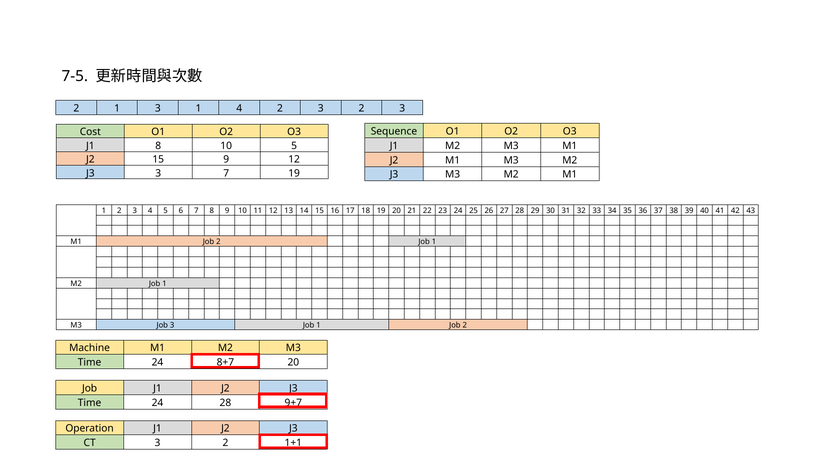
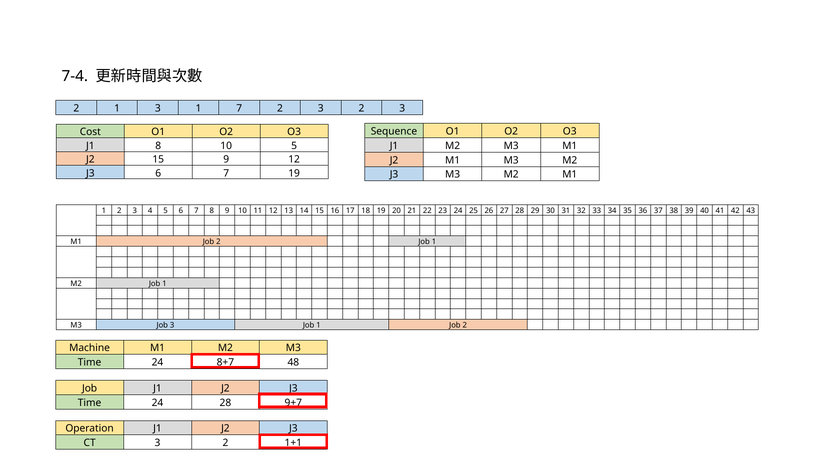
7-5: 7-5 -> 7-4 (75, 76)
1 4: 4 -> 7 (239, 108)
J3 3: 3 -> 6 (158, 173)
20: 20 -> 48 (293, 363)
